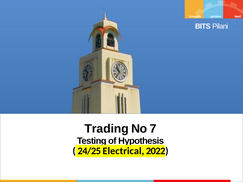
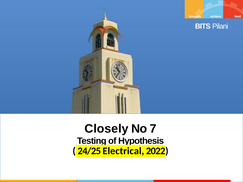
Trading: Trading -> Closely (107, 129)
